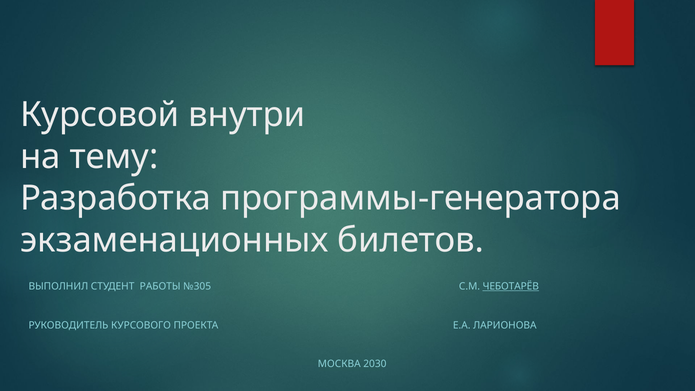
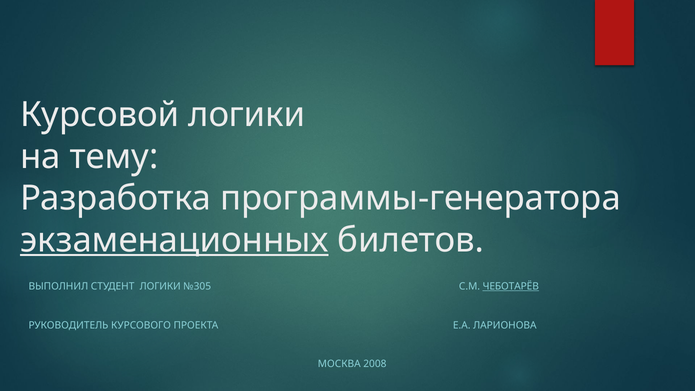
Курсовой внутри: внутри -> логики (247, 115)
экзаменационных underline: none -> present (174, 240)
СТУДЕНТ РАБОТЫ: РАБОТЫ -> ЛОГИКИ (160, 286)
2030: 2030 -> 2008 (375, 364)
